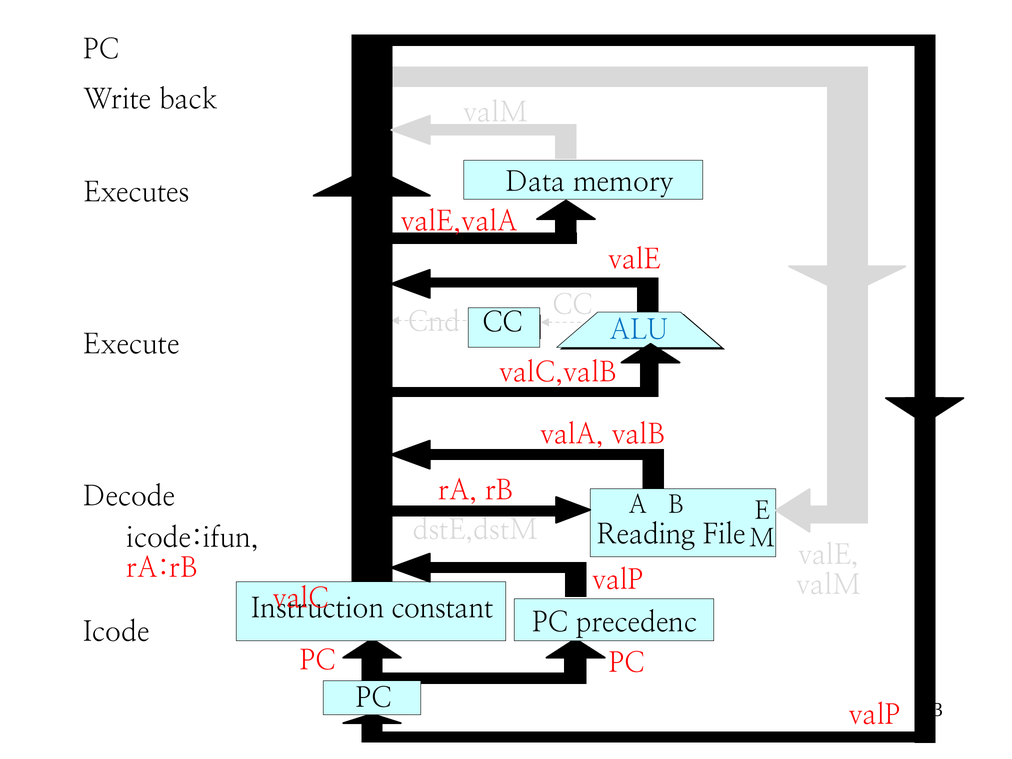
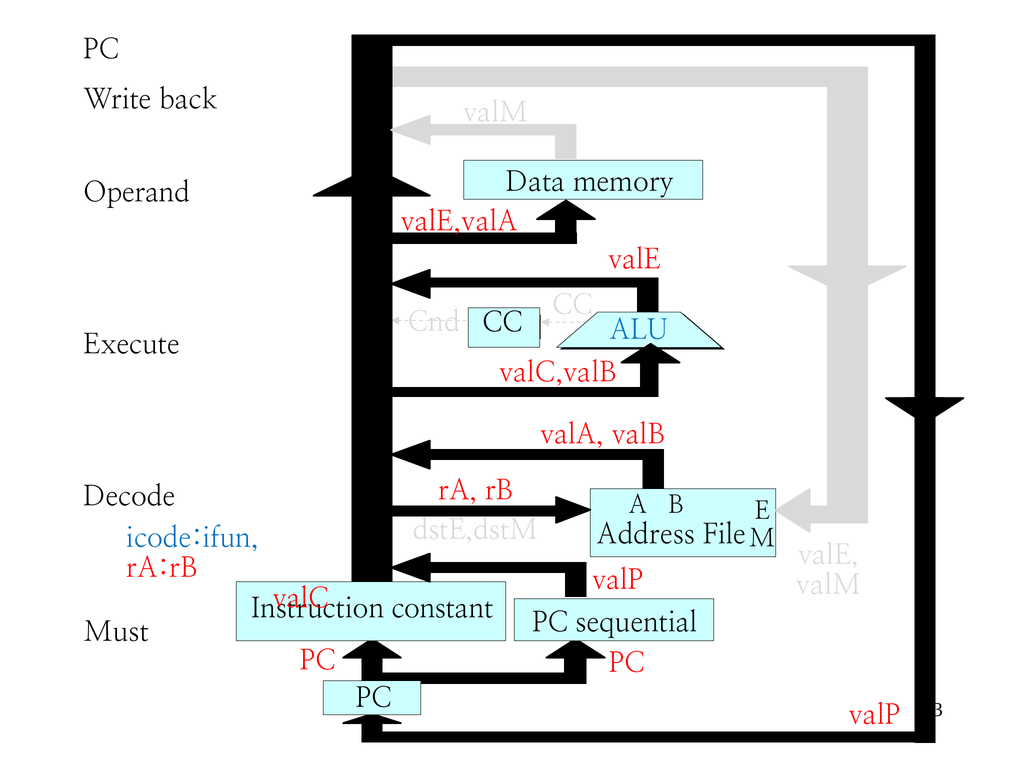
Executes: Executes -> Operand (137, 192)
Reading: Reading -> Address (646, 534)
icode:ifun colour: black -> blue (193, 538)
precedenc: precedenc -> sequential (637, 622)
Icode: Icode -> Must (116, 632)
